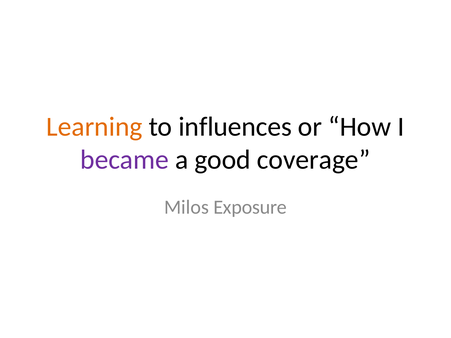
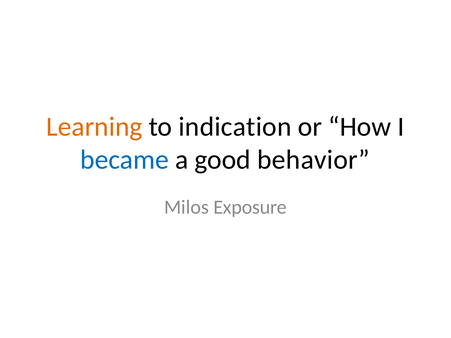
influences: influences -> indication (235, 127)
became colour: purple -> blue (125, 160)
coverage: coverage -> behavior (313, 160)
